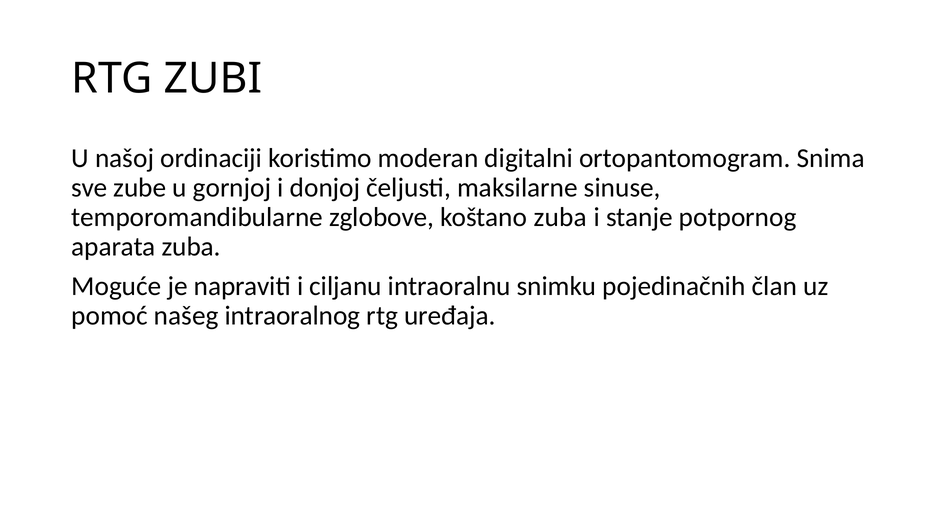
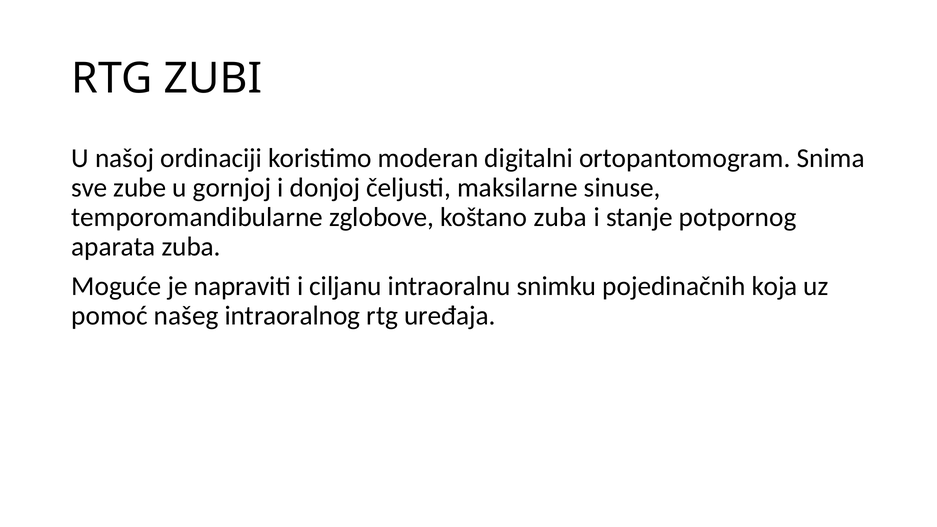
član: član -> koja (775, 286)
